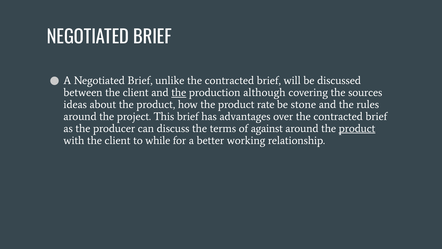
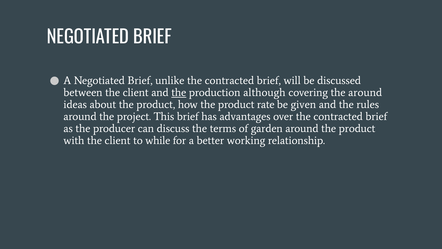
the sources: sources -> around (365, 92)
stone: stone -> given (303, 104)
against: against -> garden (267, 128)
product underline: present -> none (357, 128)
